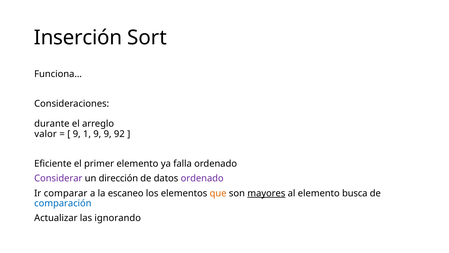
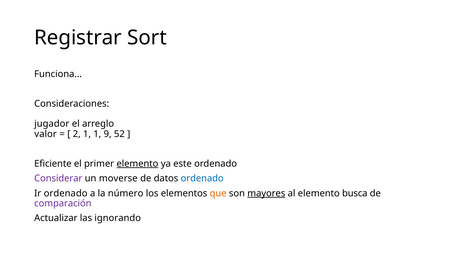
Inserción: Inserción -> Registrar (78, 38)
durante: durante -> jugador (52, 124)
9: 9 -> 2 (77, 134)
1 9: 9 -> 1 (97, 134)
92: 92 -> 52 (119, 134)
elemento underline: none -> present (137, 163)
falla: falla -> este (183, 163)
dirección: dirección -> moverse (118, 178)
ordenado colour: purple -> blue (202, 178)
Ir comparar: comparar -> ordenado (66, 193)
escaneo: escaneo -> número (126, 193)
comparación colour: blue -> purple (63, 203)
